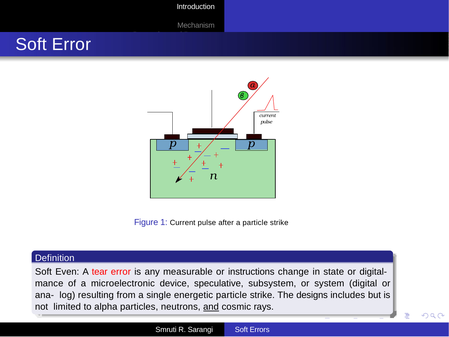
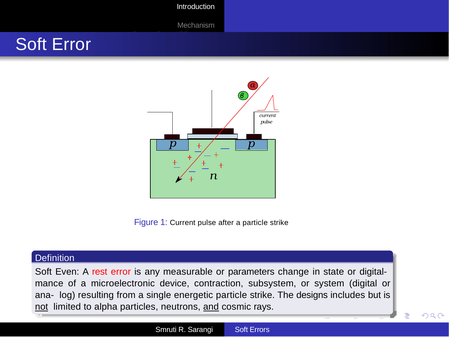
tear: tear -> rest (100, 272)
instructions: instructions -> parameters (251, 272)
speculative: speculative -> contraction (219, 284)
not underline: none -> present (42, 307)
